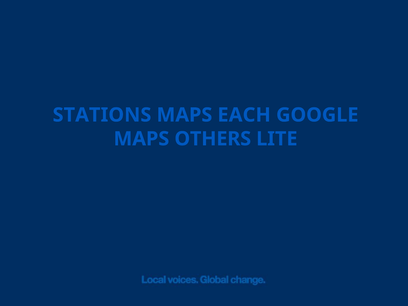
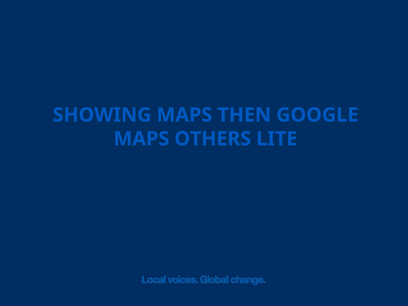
STATIONS: STATIONS -> SHOWING (102, 115)
EACH: EACH -> THEN (244, 115)
